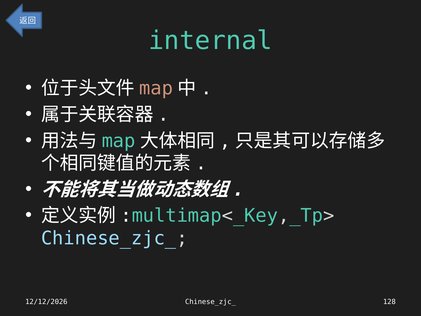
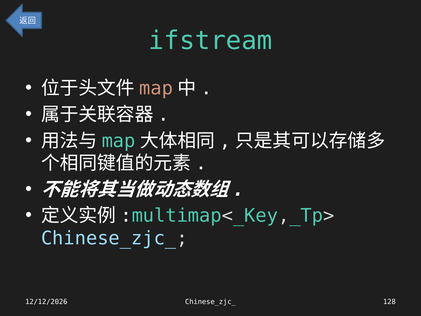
internal: internal -> ifstream (210, 41)
